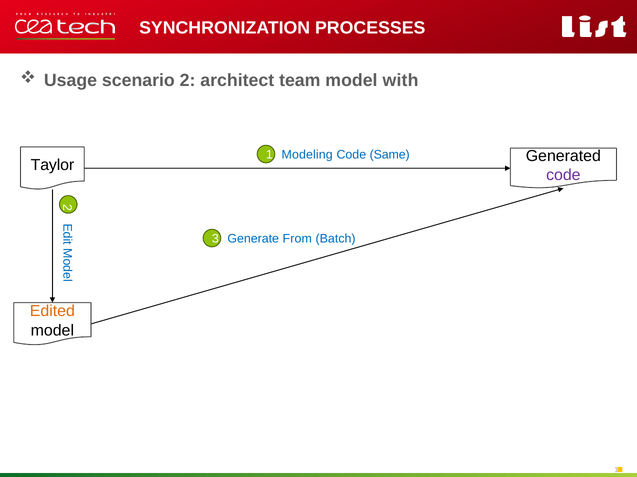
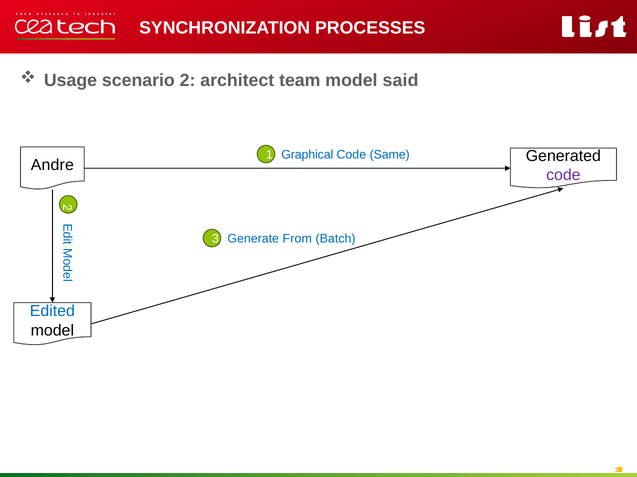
with: with -> said (401, 80)
Modeling: Modeling -> Graphical (307, 155)
Taylor: Taylor -> Andre (52, 165)
Edited colour: orange -> blue (52, 312)
